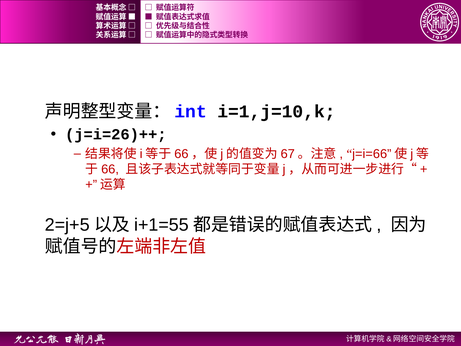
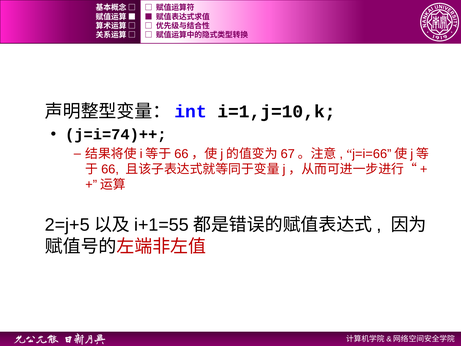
j=i=26)++: j=i=26)++ -> j=i=74)++ (116, 134)
